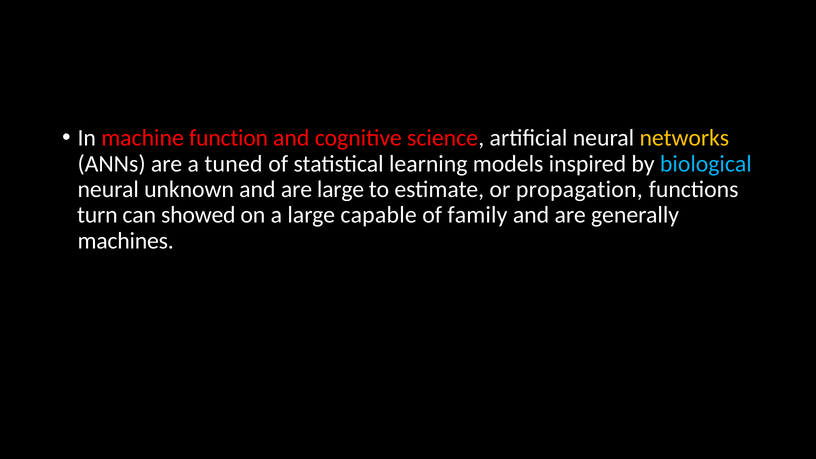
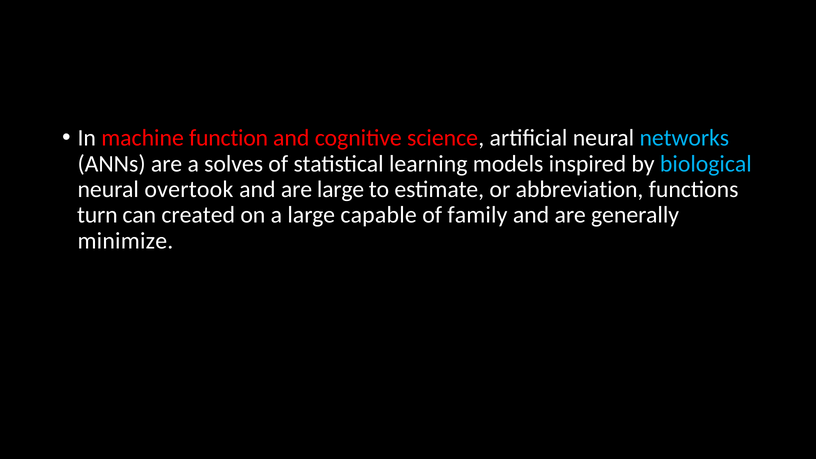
networks colour: yellow -> light blue (684, 138)
tuned: tuned -> solves (234, 164)
unknown: unknown -> overtook (189, 189)
propagation: propagation -> abbreviation (580, 189)
showed: showed -> created (198, 215)
machines: machines -> minimize (125, 241)
